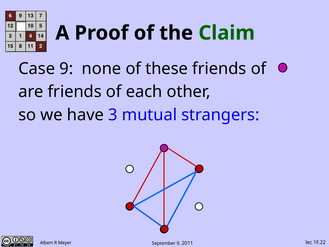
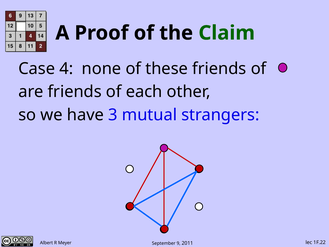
Case 9: 9 -> 4 (66, 69)
